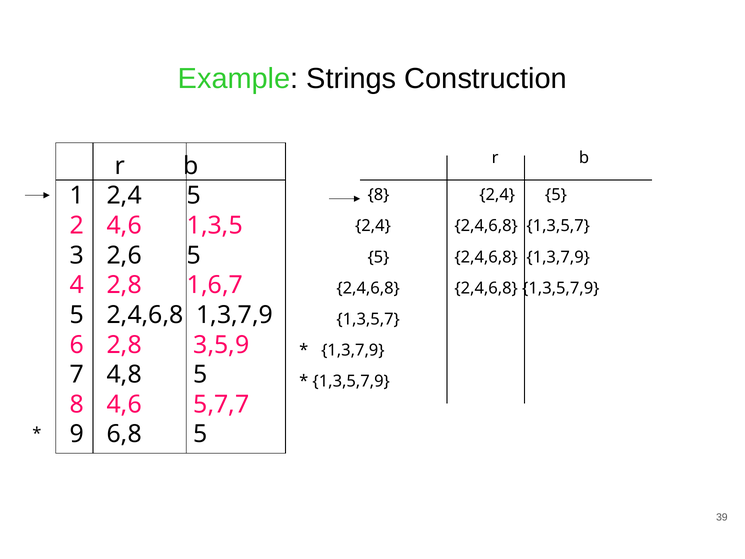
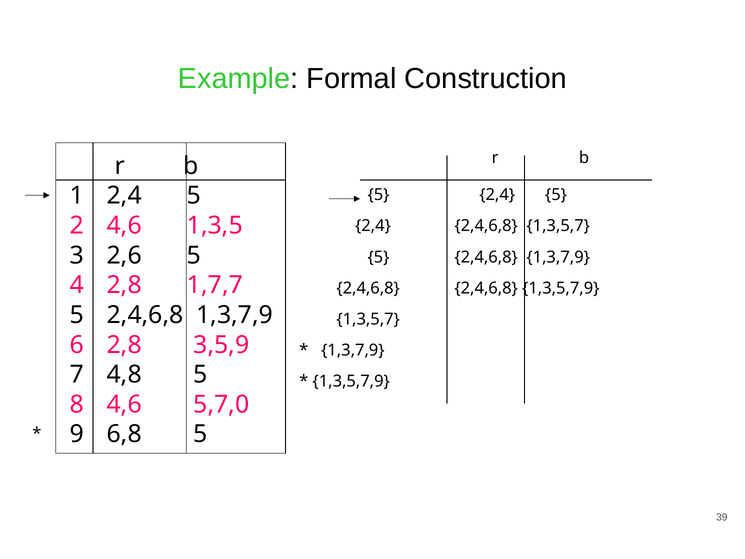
Strings: Strings -> Formal (351, 79)
8: 8 -> 5 (378, 195)
1,6,7: 1,6,7 -> 1,7,7 (215, 285)
5,7,7: 5,7,7 -> 5,7,0 (221, 404)
